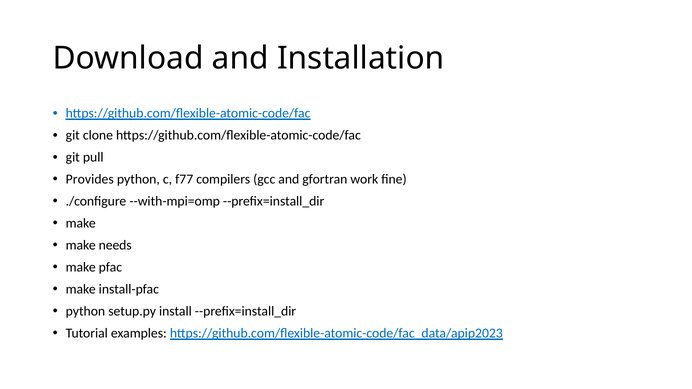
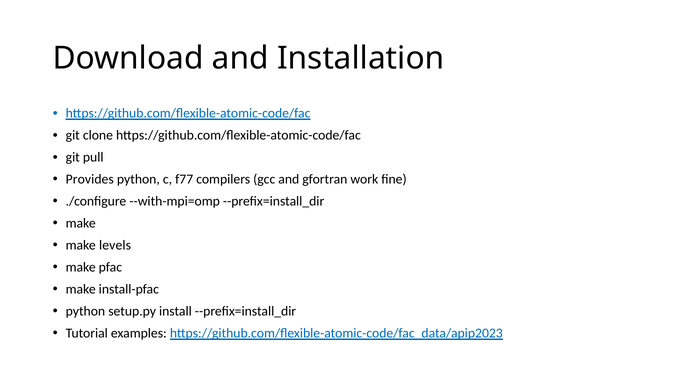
needs: needs -> levels (115, 246)
